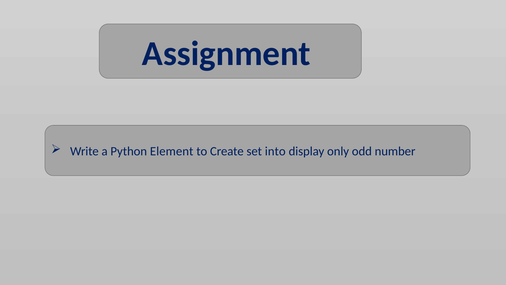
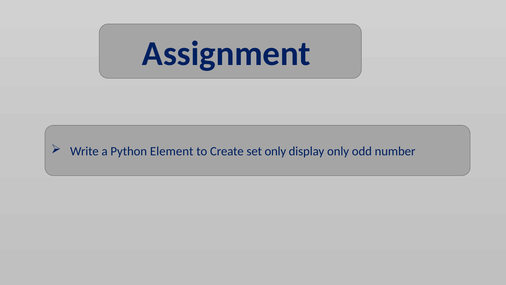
set into: into -> only (275, 151)
